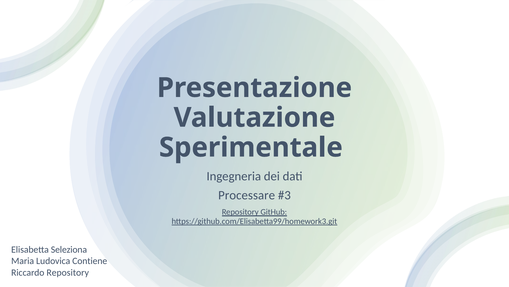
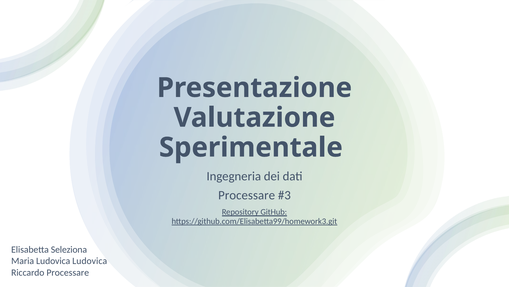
Ludovica Contiene: Contiene -> Ludovica (90, 261)
Riccardo Repository: Repository -> Processare (68, 272)
